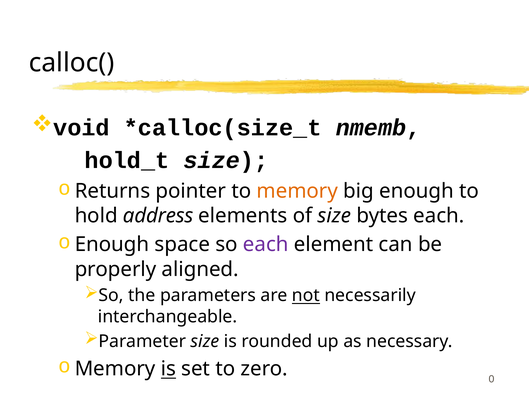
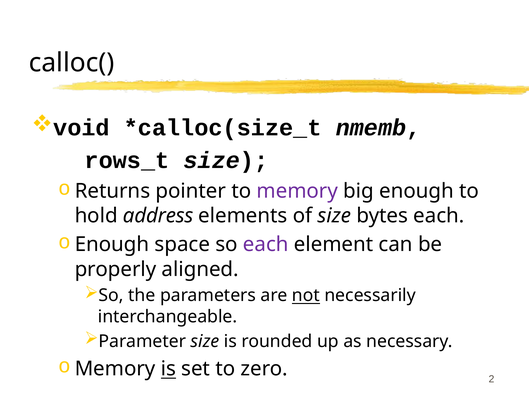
hold_t: hold_t -> rows_t (127, 160)
memory colour: orange -> purple (297, 191)
0: 0 -> 2 (491, 379)
